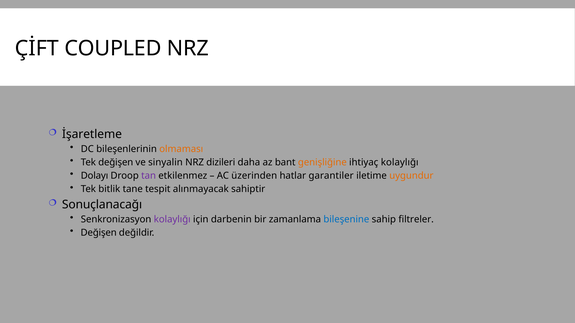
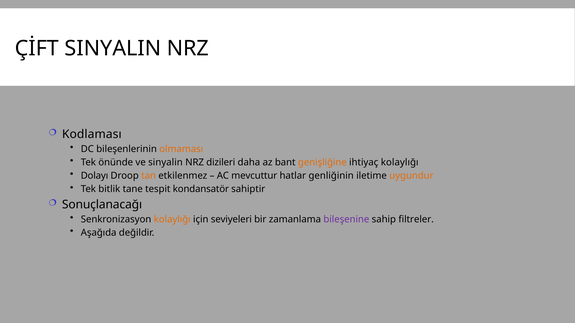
ÇİFT COUPLED: COUPLED -> SINYALIN (113, 48)
İşaretleme: İşaretleme -> Kodlaması (92, 134)
Tek değişen: değişen -> önünde (116, 163)
tan colour: purple -> orange (149, 176)
üzerinden: üzerinden -> mevcuttur (254, 176)
garantiler: garantiler -> genliğinin (331, 176)
alınmayacak: alınmayacak -> kondansatör (201, 189)
kolaylığı colour: purple -> orange (172, 220)
darbenin: darbenin -> seviyeleri (231, 220)
bileşenine colour: blue -> purple (346, 220)
Değişen: Değişen -> Aşağıda (99, 233)
